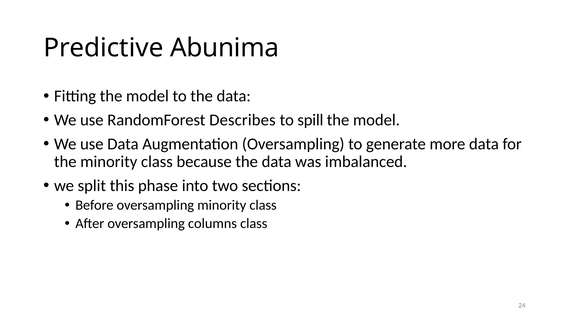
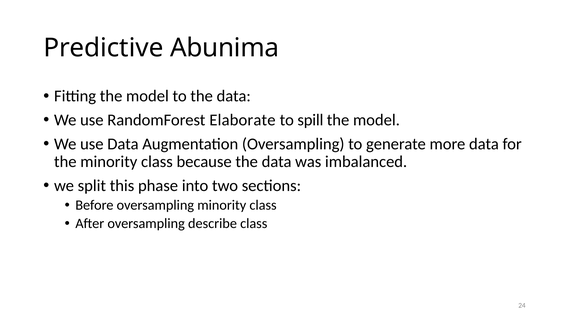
Describes: Describes -> Elaborate (242, 120)
columns: columns -> describe (212, 224)
